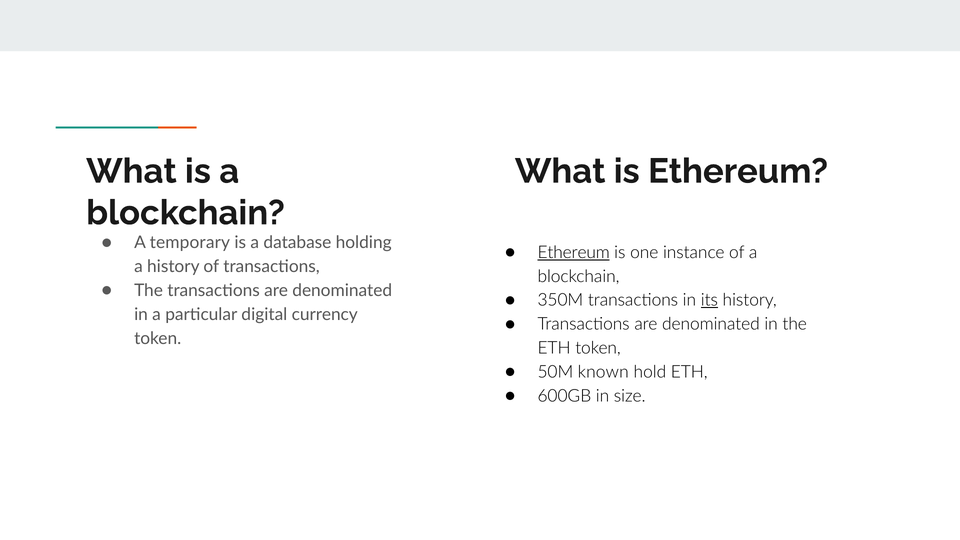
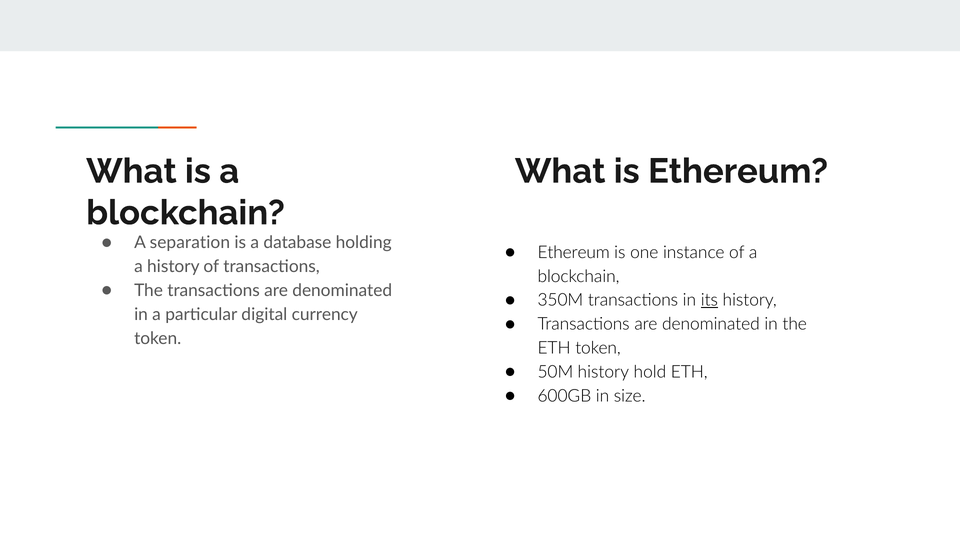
temporary: temporary -> separation (190, 243)
Ethereum underline: present -> none (574, 252)
50M known: known -> history (603, 372)
